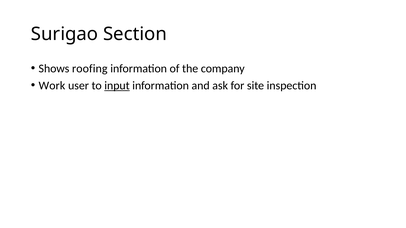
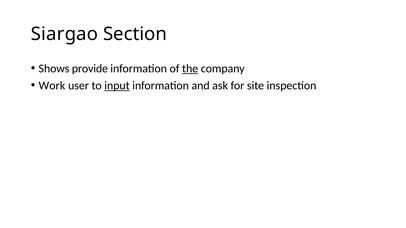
Surigao: Surigao -> Siargao (65, 34)
roofing: roofing -> provide (90, 69)
the underline: none -> present (190, 69)
